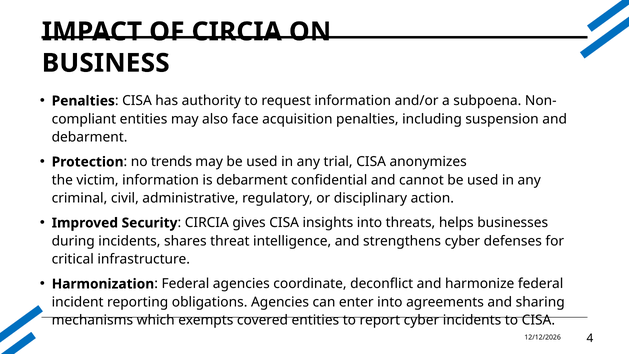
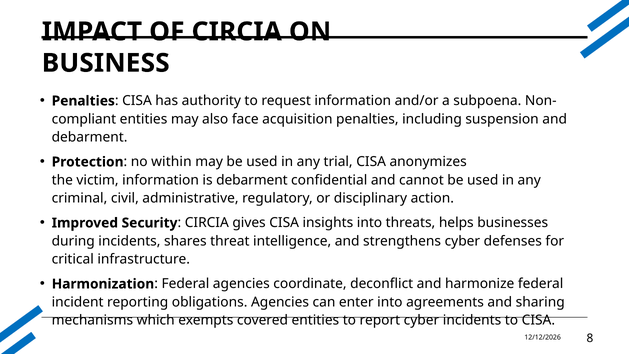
trends: trends -> within (171, 162)
4: 4 -> 8 (590, 338)
